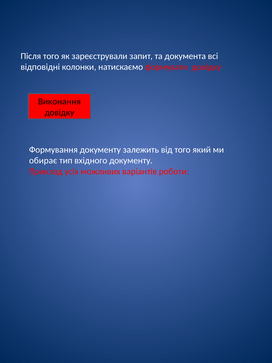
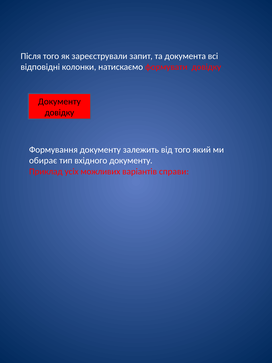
Виконання: Виконання -> Документу (59, 101)
роботи: роботи -> справи (174, 171)
